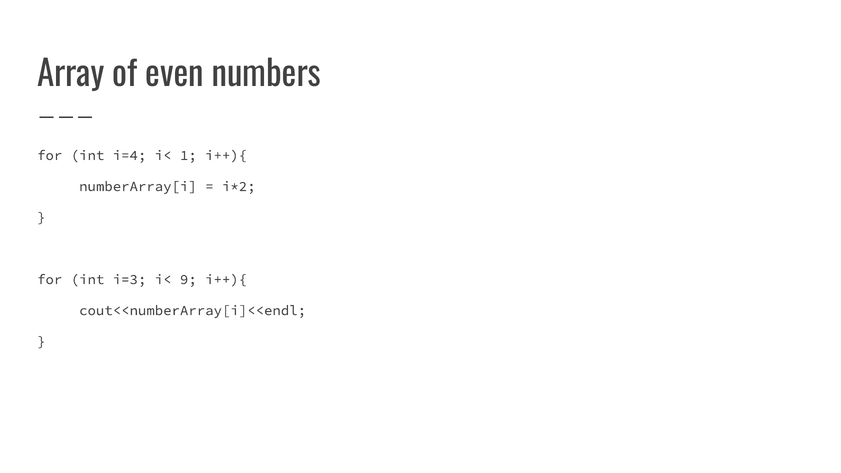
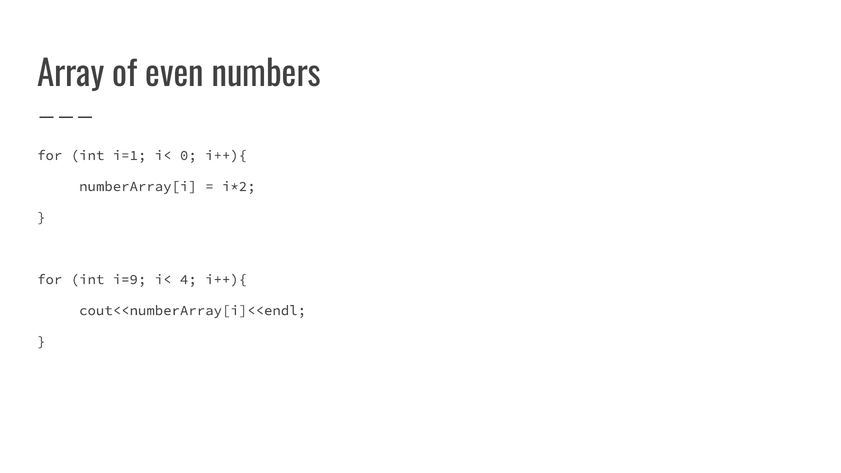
i=4: i=4 -> i=1 (130, 155)
1: 1 -> 0 (188, 155)
i=3: i=3 -> i=9 (130, 279)
9: 9 -> 4 (188, 279)
